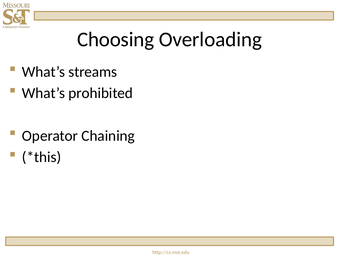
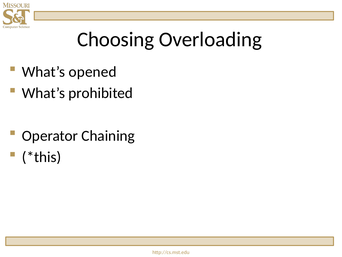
streams: streams -> opened (93, 72)
